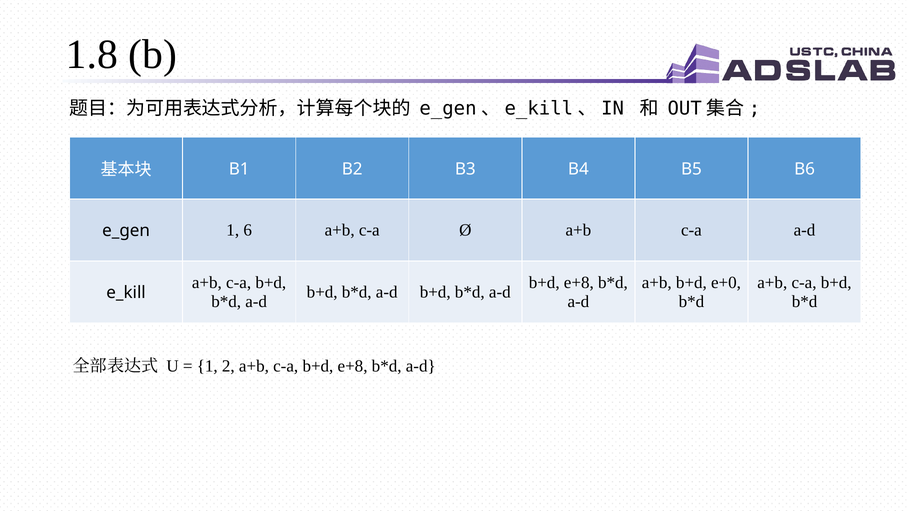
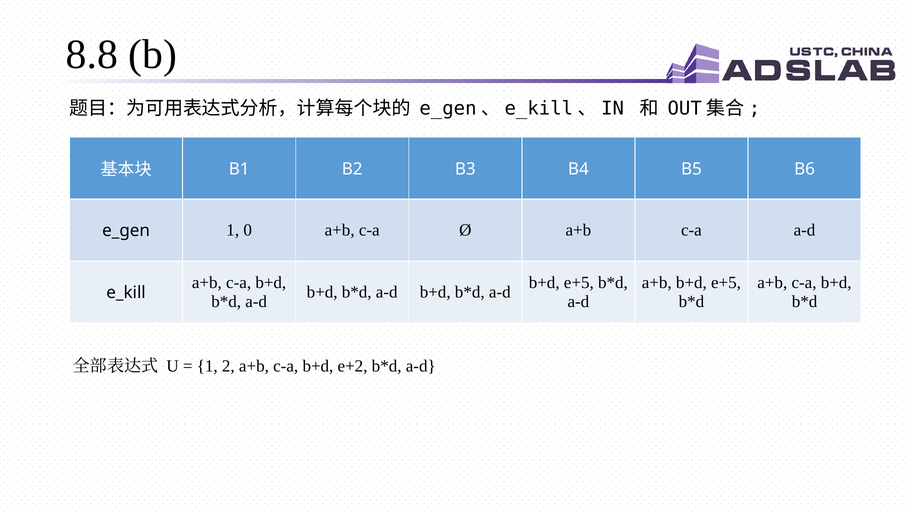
1.8: 1.8 -> 8.8 (92, 55)
6: 6 -> 0 (248, 230)
e+8: e+8 -> e+5 (579, 283)
a+b b+d e+0: e+0 -> e+5 (726, 283)
c-a b+d e+8: e+8 -> e+2 (353, 366)
